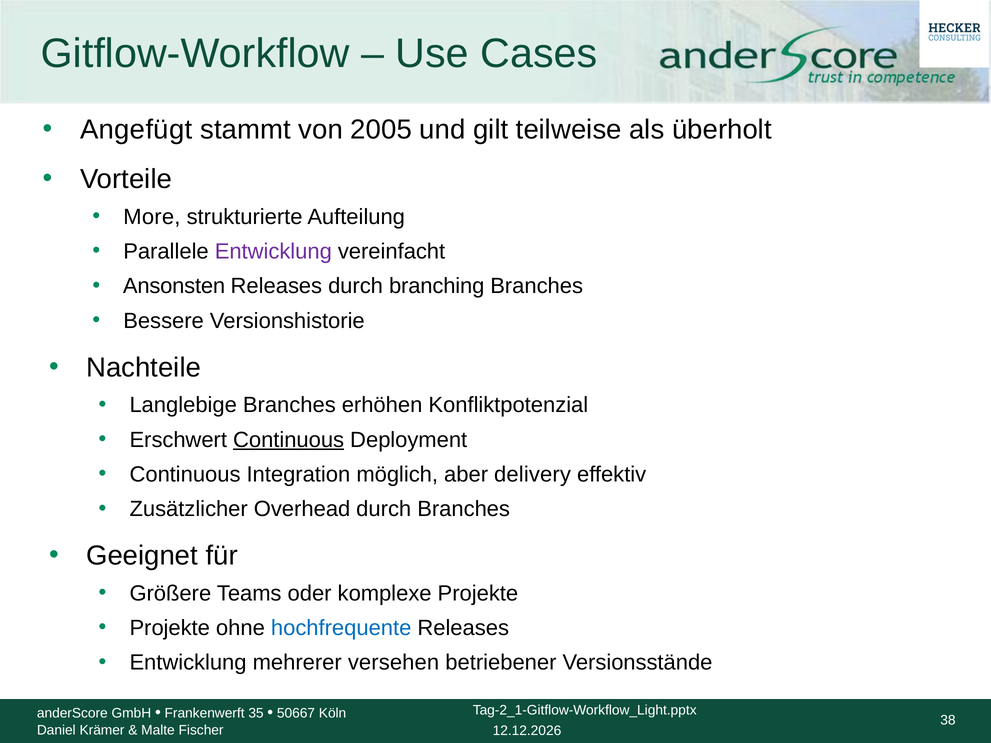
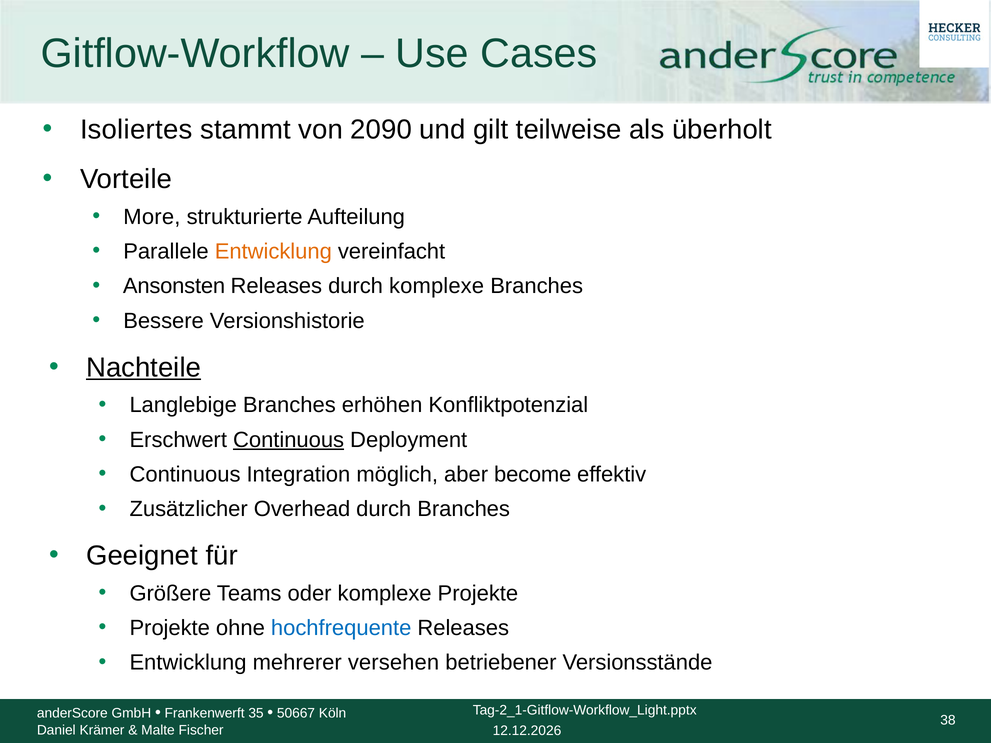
Angefügt: Angefügt -> Isoliertes (136, 130)
2005: 2005 -> 2090 (381, 130)
Entwicklung colour: purple -> orange (273, 252)
durch branching: branching -> komplexe (437, 286)
Nachteile underline: none -> present (144, 368)
delivery: delivery -> become (533, 475)
